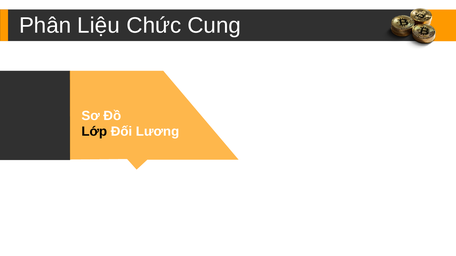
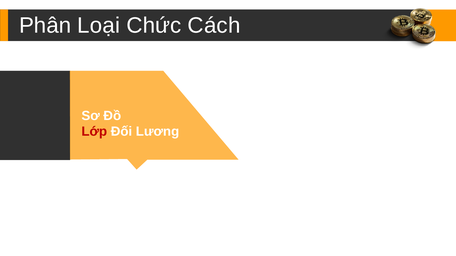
Liệu: Liệu -> Loại (99, 25)
Cung: Cung -> Cách (214, 25)
Lớp colour: black -> red (94, 132)
